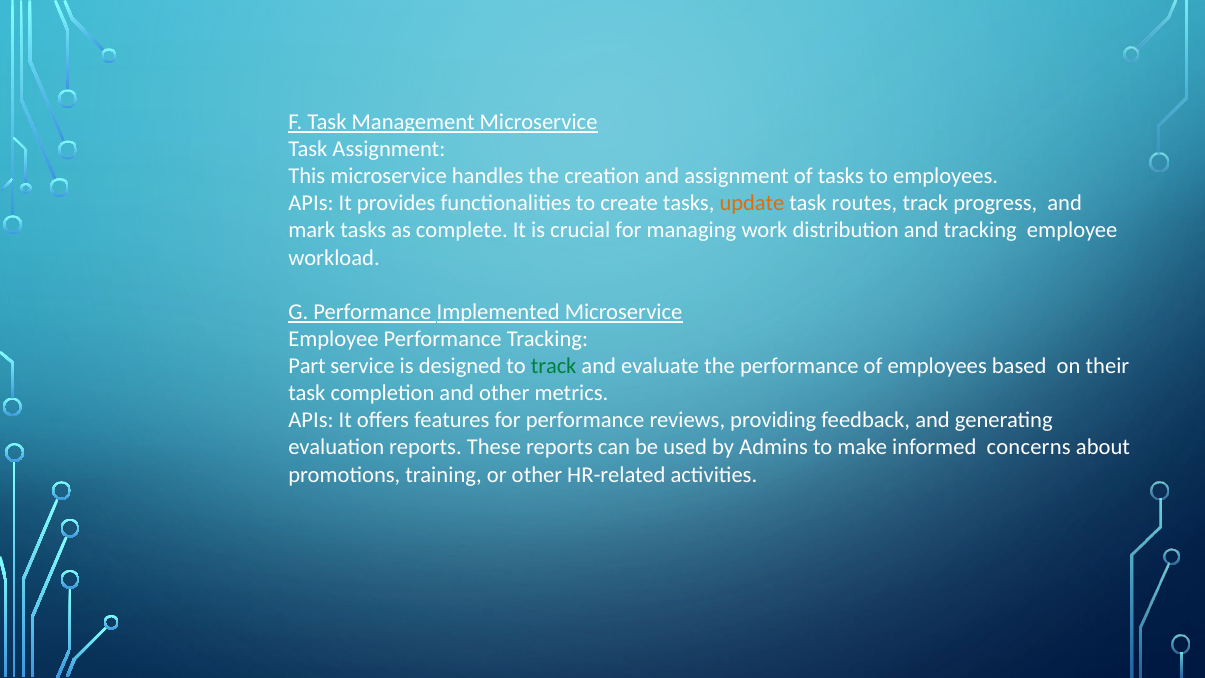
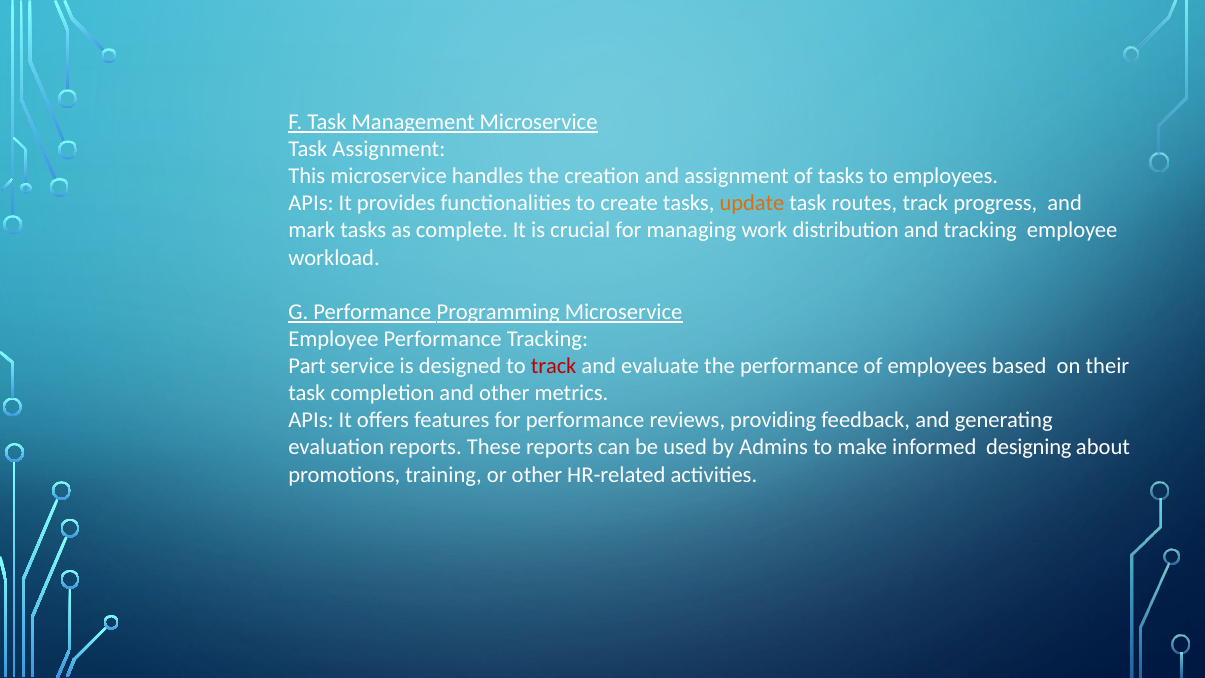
Implemented: Implemented -> Programming (498, 312)
track colour: green -> red (554, 366)
concerns: concerns -> designing (1029, 447)
